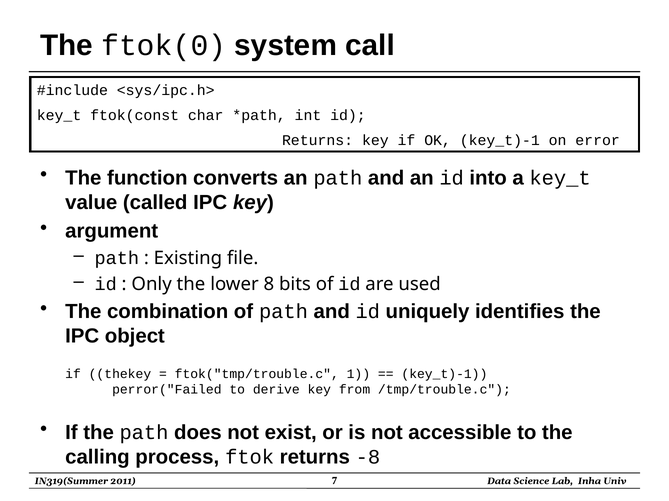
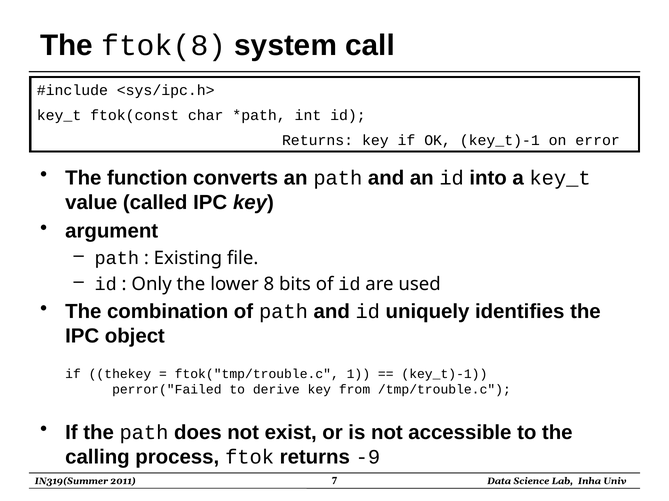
ftok(0: ftok(0 -> ftok(8 (164, 45)
-8: -8 -> -9 (368, 457)
